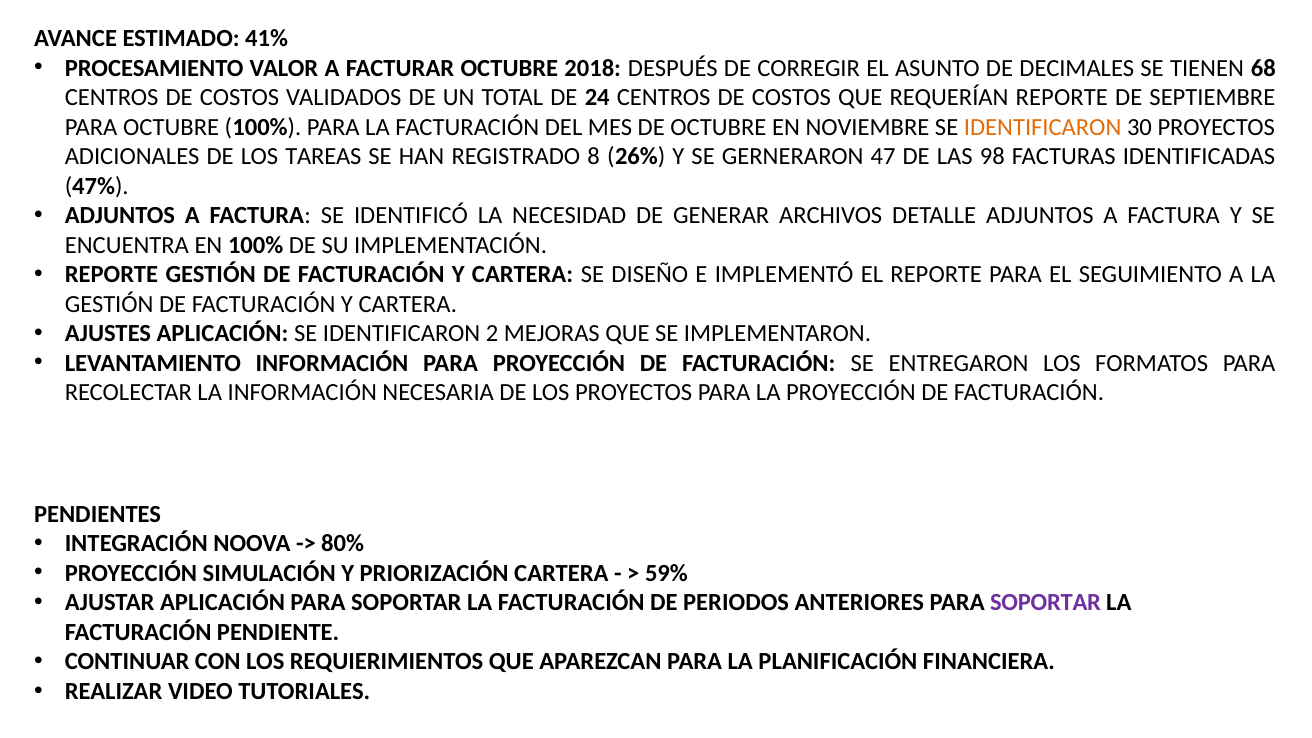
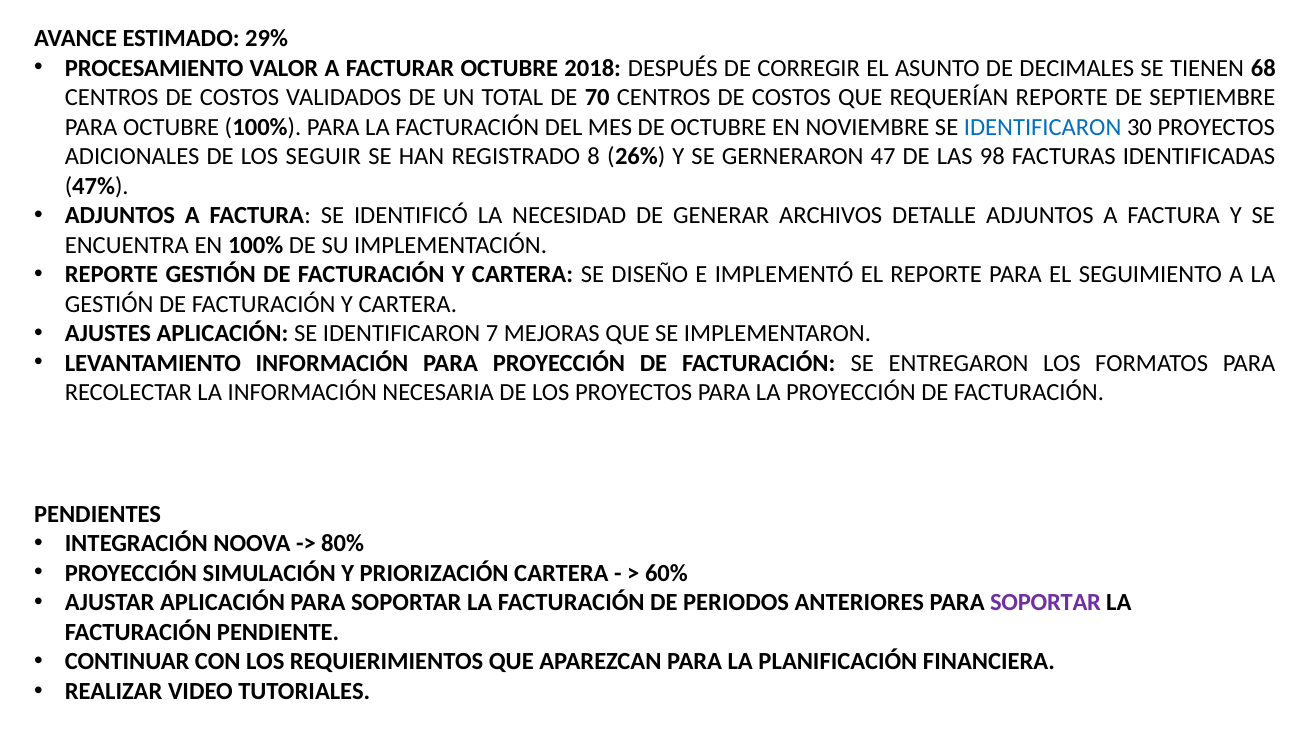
41%: 41% -> 29% (267, 38)
24: 24 -> 70 (597, 97)
IDENTIFICARON colour: orange -> blue (1043, 127)
TAREAS: TAREAS -> SEGUIR (323, 156)
2: 2 -> 7 (492, 334)
59%: 59% -> 60% (666, 573)
